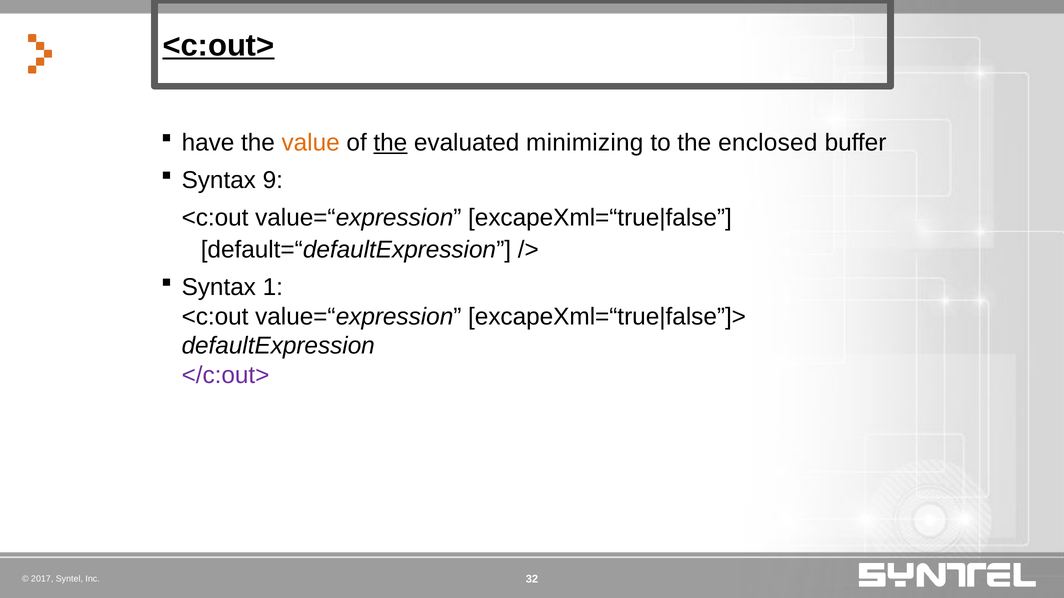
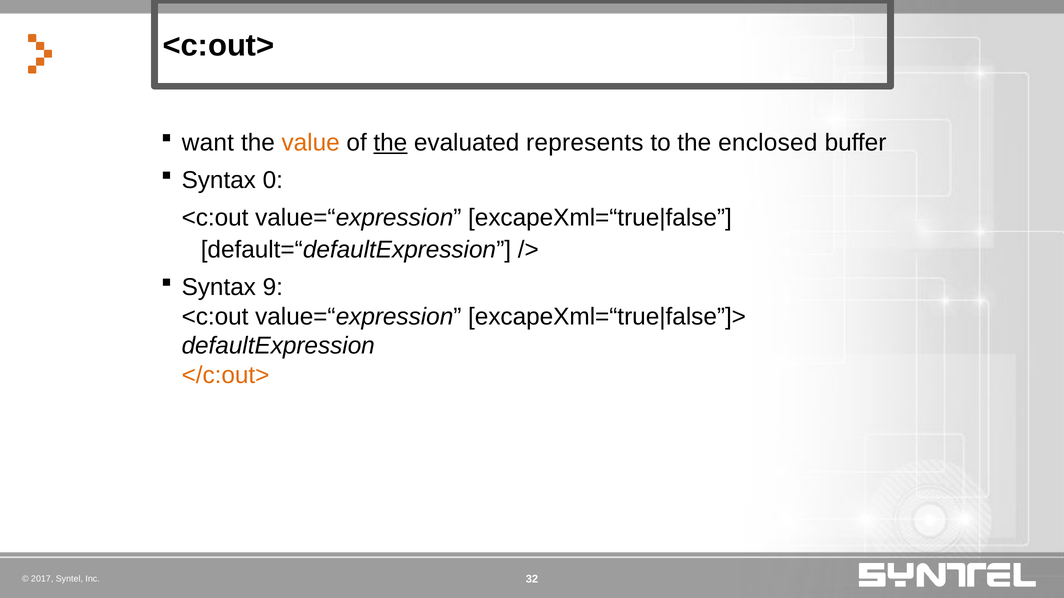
<c:out> underline: present -> none (218, 45)
have: have -> want (208, 143)
minimizing: minimizing -> represents (585, 143)
9: 9 -> 0 (273, 180)
1: 1 -> 9 (273, 288)
</c:out> colour: purple -> orange (226, 375)
